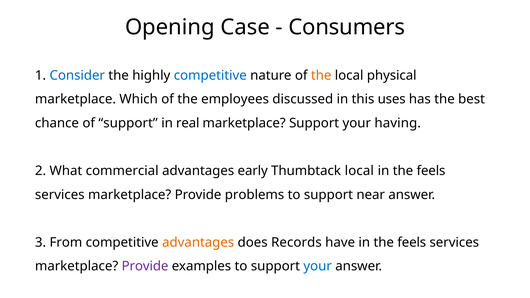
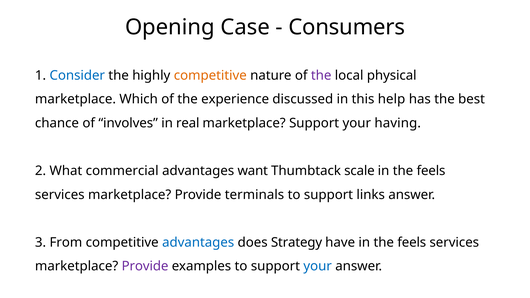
competitive colour: blue -> orange (210, 75)
the colour: orange -> purple (321, 75)
employees: employees -> experience (235, 99)
uses: uses -> help (392, 99)
of support: support -> involves (128, 123)
early: early -> want (253, 171)
Thumbtack local: local -> scale (359, 171)
problems: problems -> terminals (255, 195)
near: near -> links (371, 195)
advantages colour: orange -> blue (198, 242)
Records: Records -> Strategy (297, 242)
